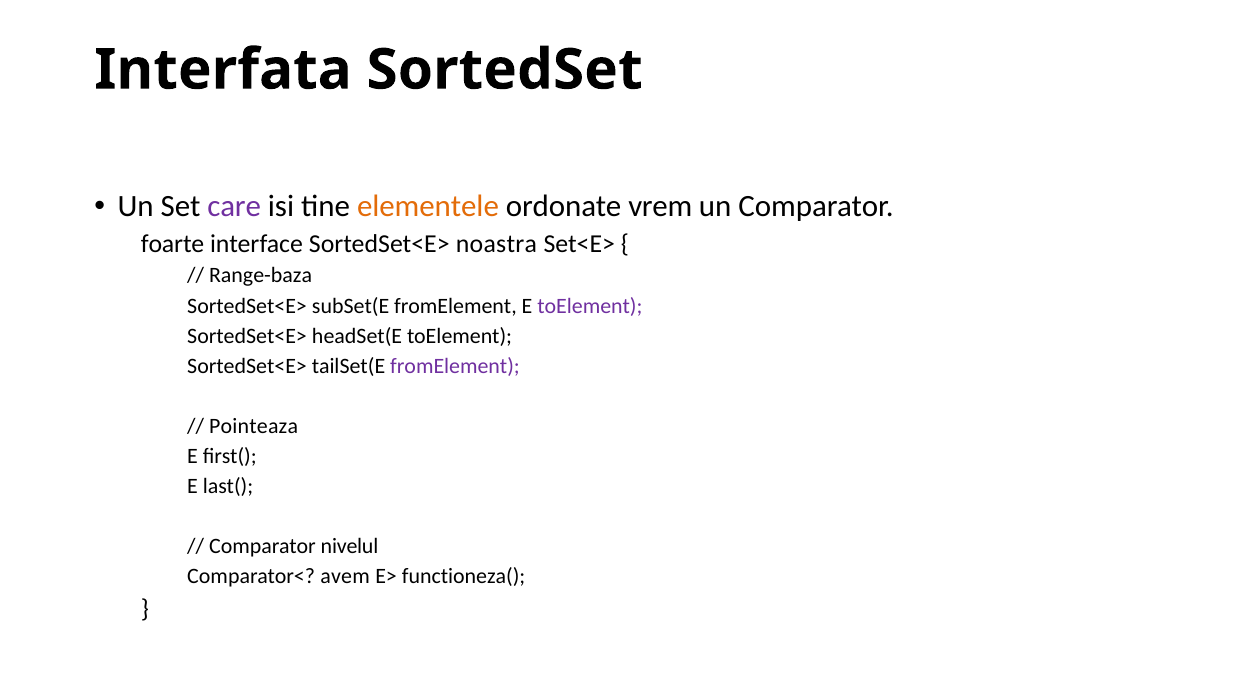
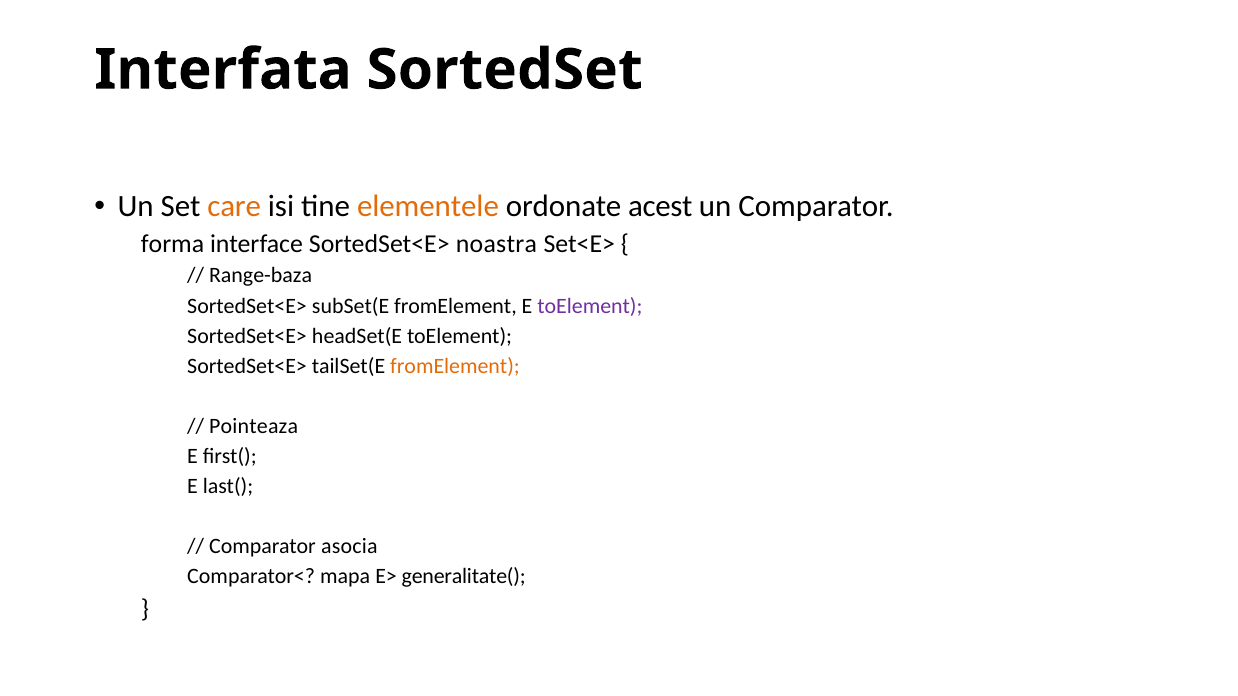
care colour: purple -> orange (234, 207)
vrem: vrem -> acest (660, 207)
foarte: foarte -> forma (172, 244)
fromElement colour: purple -> orange (455, 366)
nivelul: nivelul -> asocia (349, 547)
avem: avem -> mapa (345, 577)
functioneza(: functioneza( -> generalitate( (464, 577)
